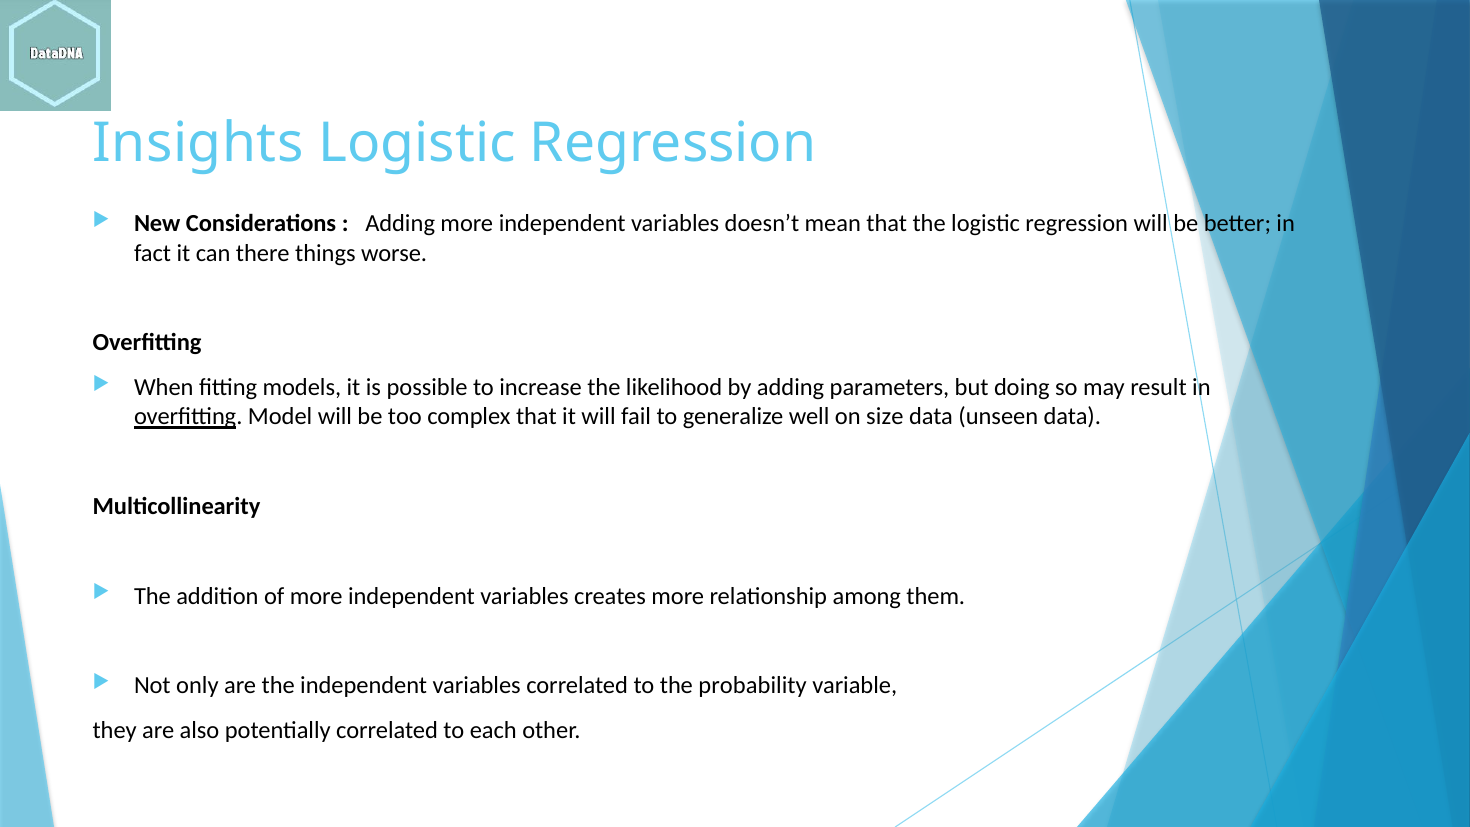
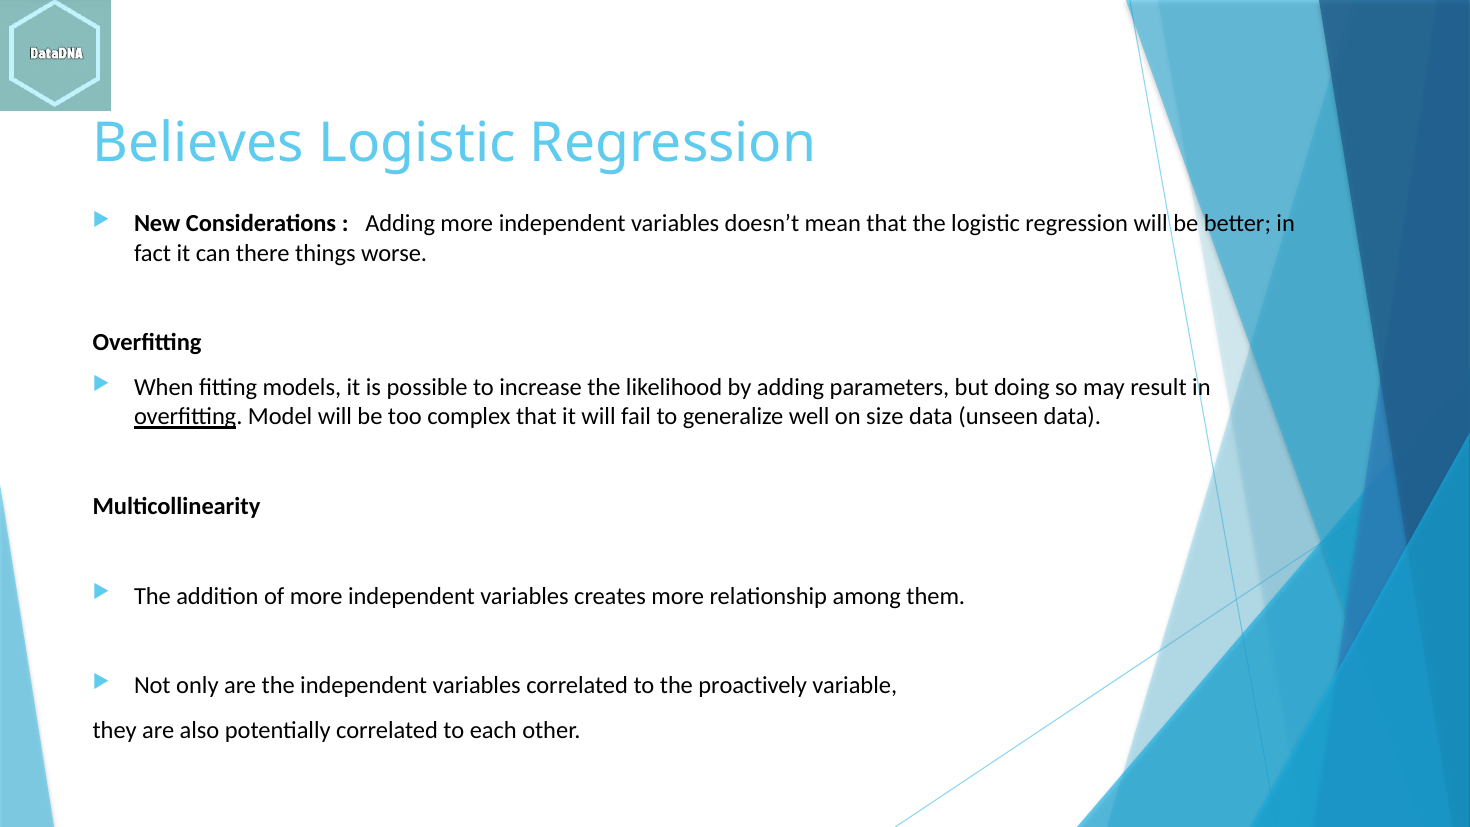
Insights: Insights -> Believes (198, 144)
probability: probability -> proactively (753, 685)
